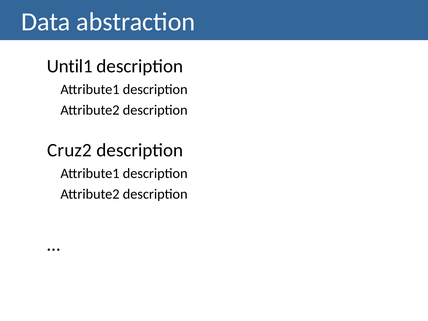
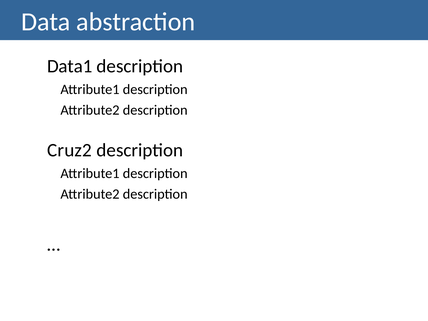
Until1: Until1 -> Data1 (70, 66)
